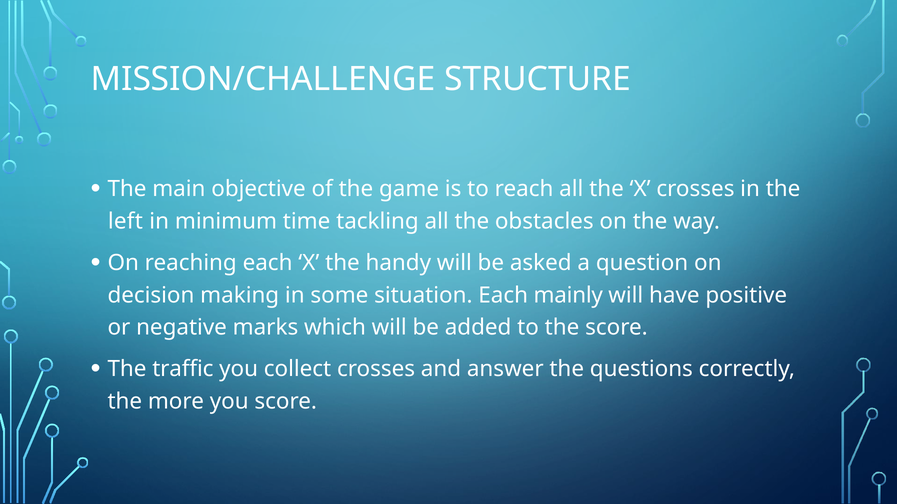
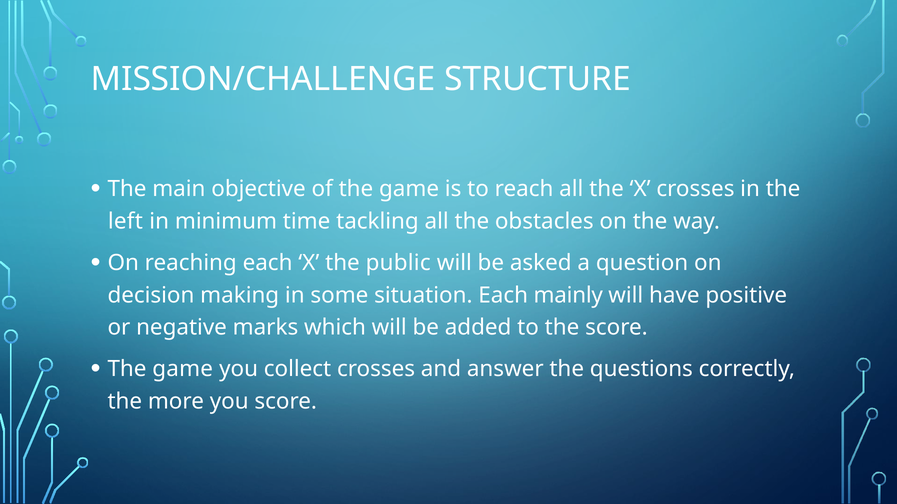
handy: handy -> public (398, 263)
traffic: traffic -> game (183, 369)
